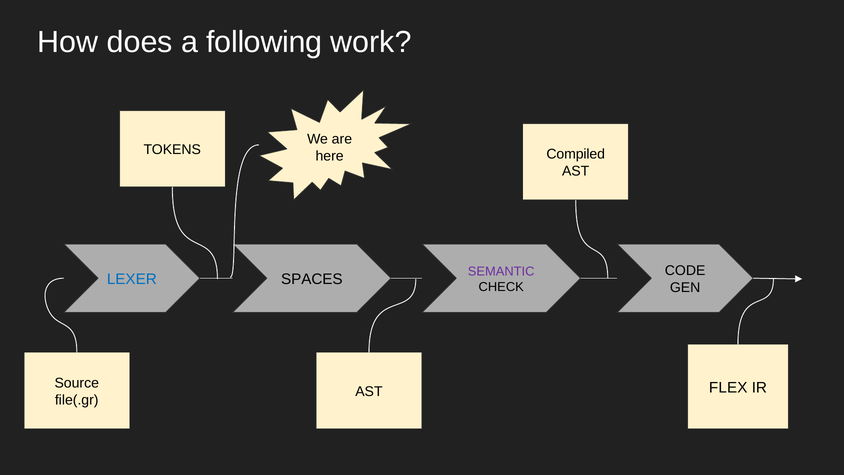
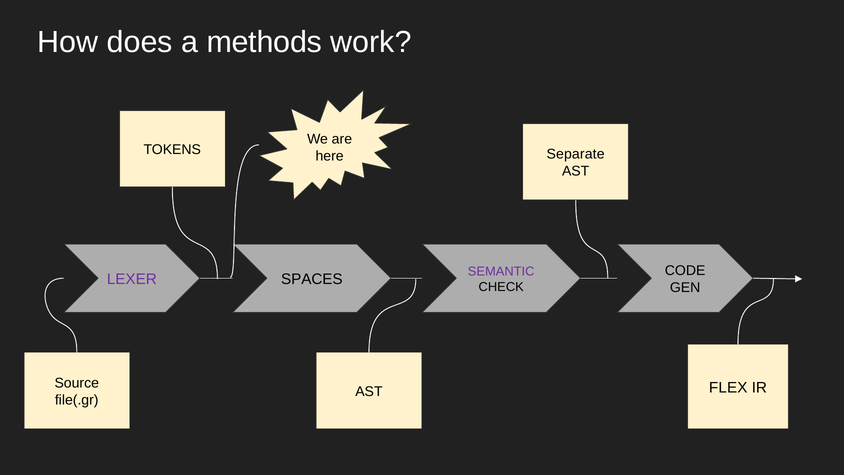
following: following -> methods (264, 42)
Compiled: Compiled -> Separate (576, 154)
LEXER colour: blue -> purple (132, 279)
